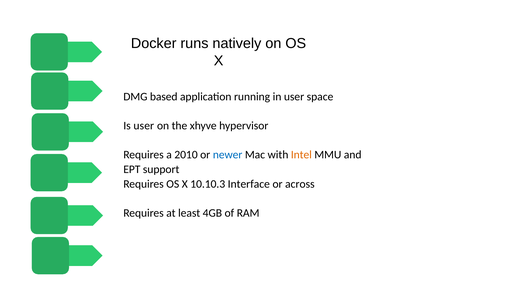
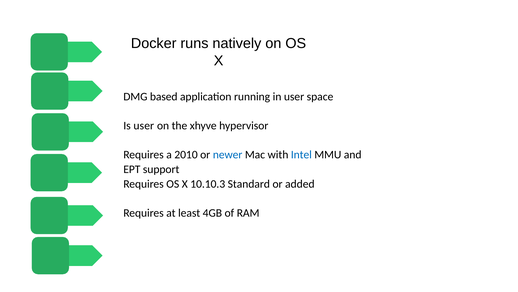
Intel colour: orange -> blue (301, 155)
Interface: Interface -> Standard (249, 184)
across: across -> added (300, 184)
